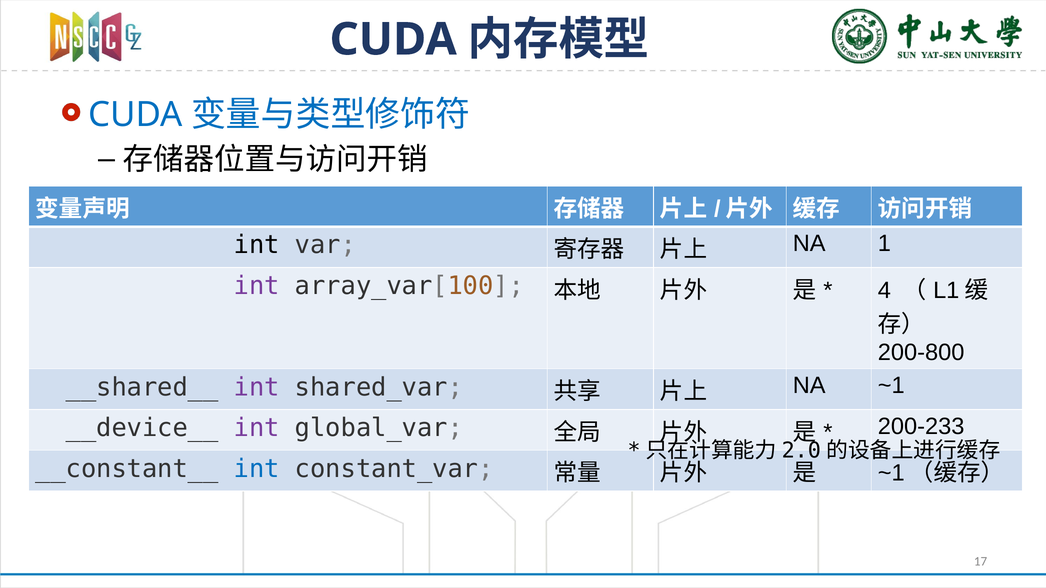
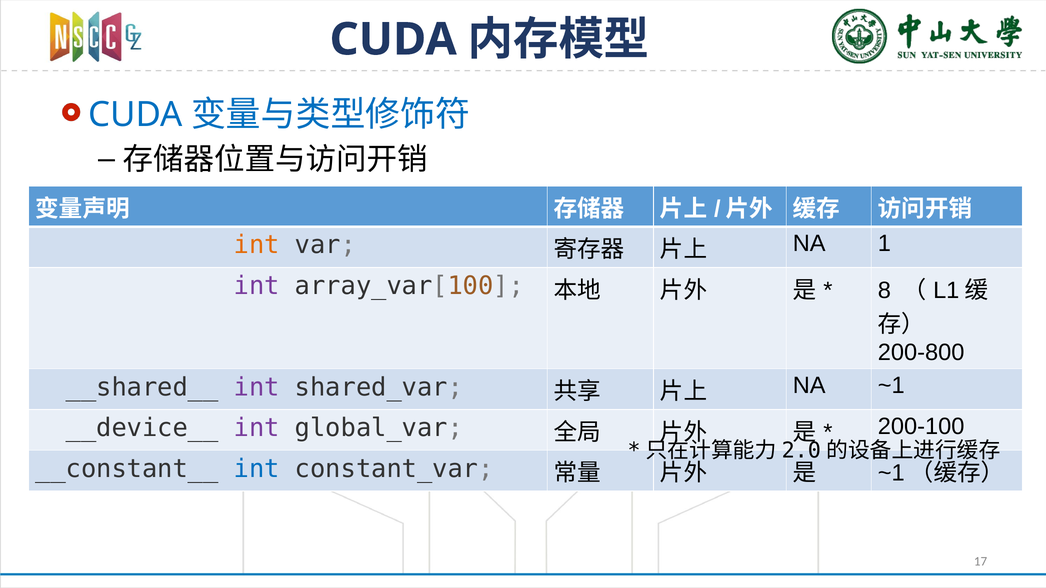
int colour: black -> orange (257, 245)
4: 4 -> 8 (884, 291)
200-233: 200-233 -> 200-100 (921, 427)
